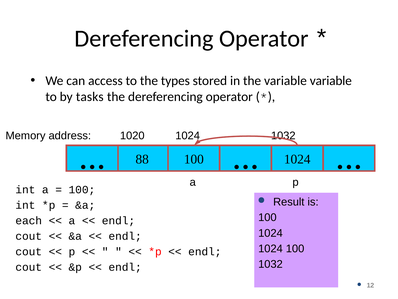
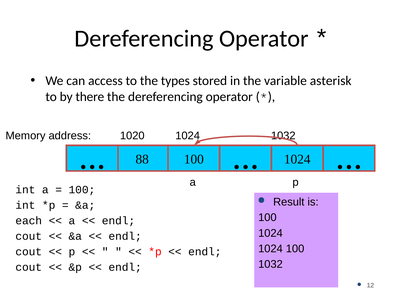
variable variable: variable -> asterisk (331, 81)
tasks: tasks -> there (90, 96)
